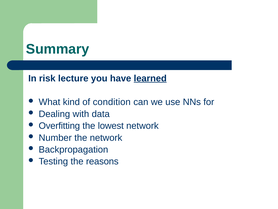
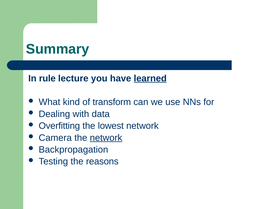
risk: risk -> rule (47, 78)
condition: condition -> transform (112, 102)
Number: Number -> Camera (55, 137)
network underline: none -> present (106, 137)
